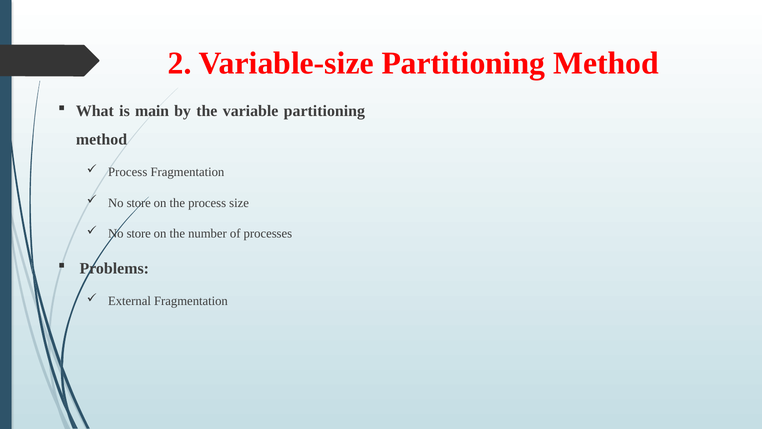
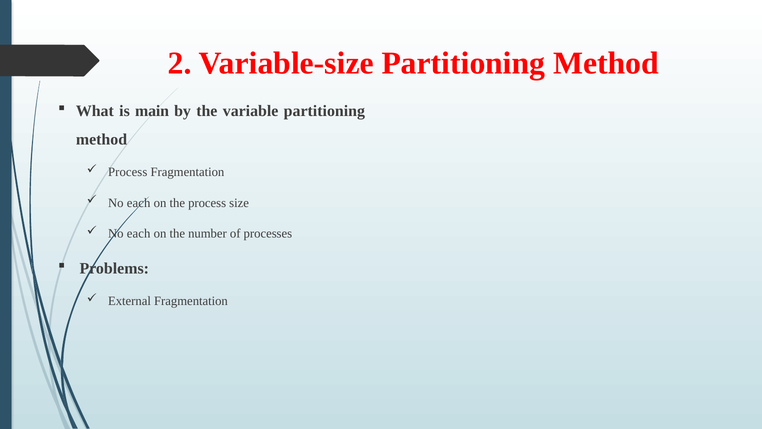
store: store -> each (139, 203)
store: store -> each (139, 233)
